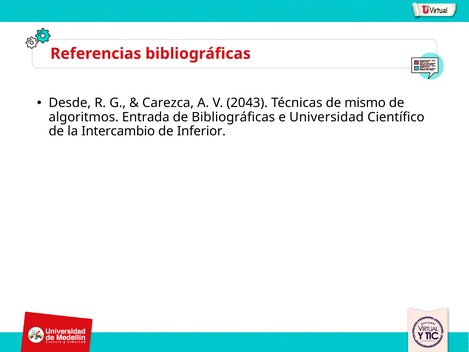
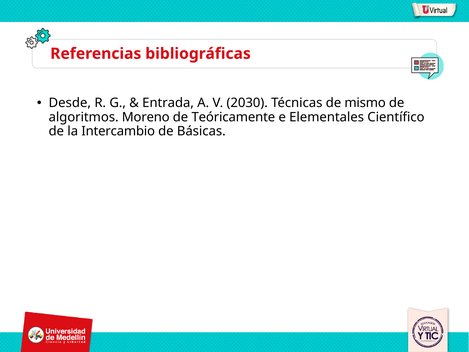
Carezca: Carezca -> Entrada (168, 103)
2043: 2043 -> 2030 (247, 103)
Entrada: Entrada -> Moreno (146, 117)
de Bibliográficas: Bibliográficas -> Teóricamente (233, 117)
Universidad: Universidad -> Elementales (327, 117)
Inferior: Inferior -> Básicas (201, 131)
